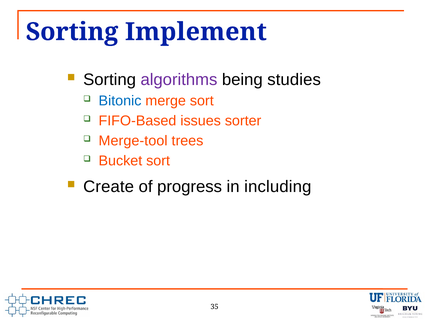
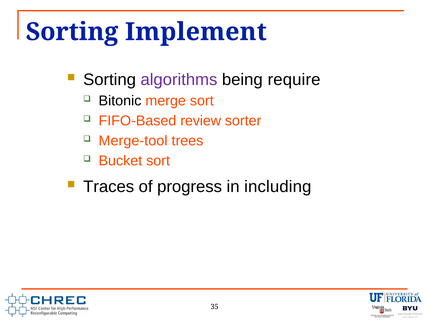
studies: studies -> require (294, 80)
Bitonic colour: blue -> black (120, 101)
issues: issues -> review (201, 121)
Create: Create -> Traces (109, 187)
